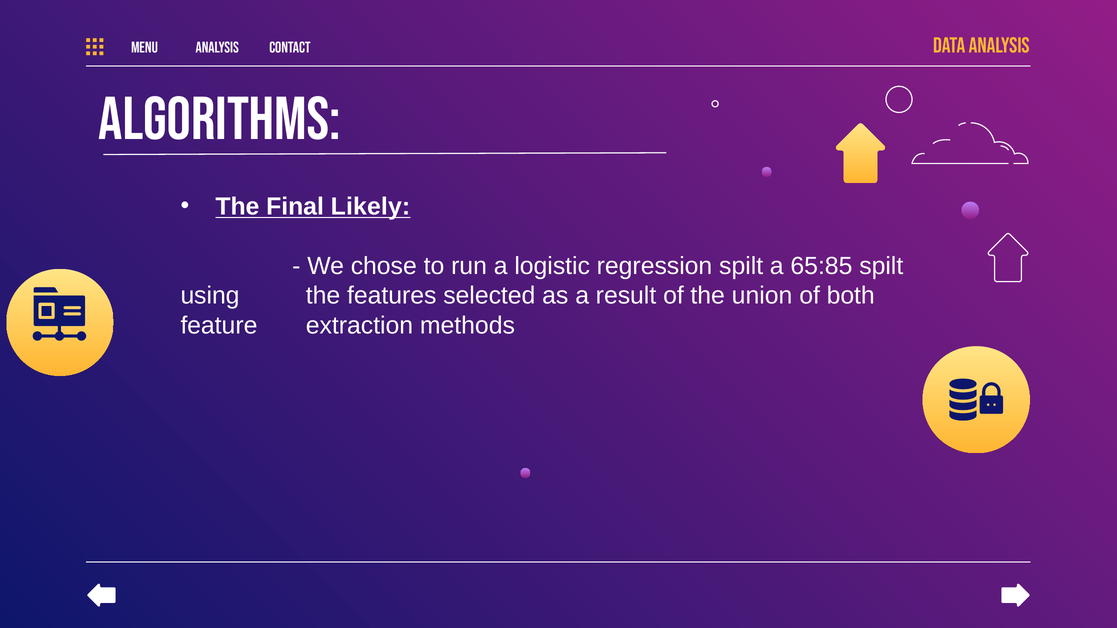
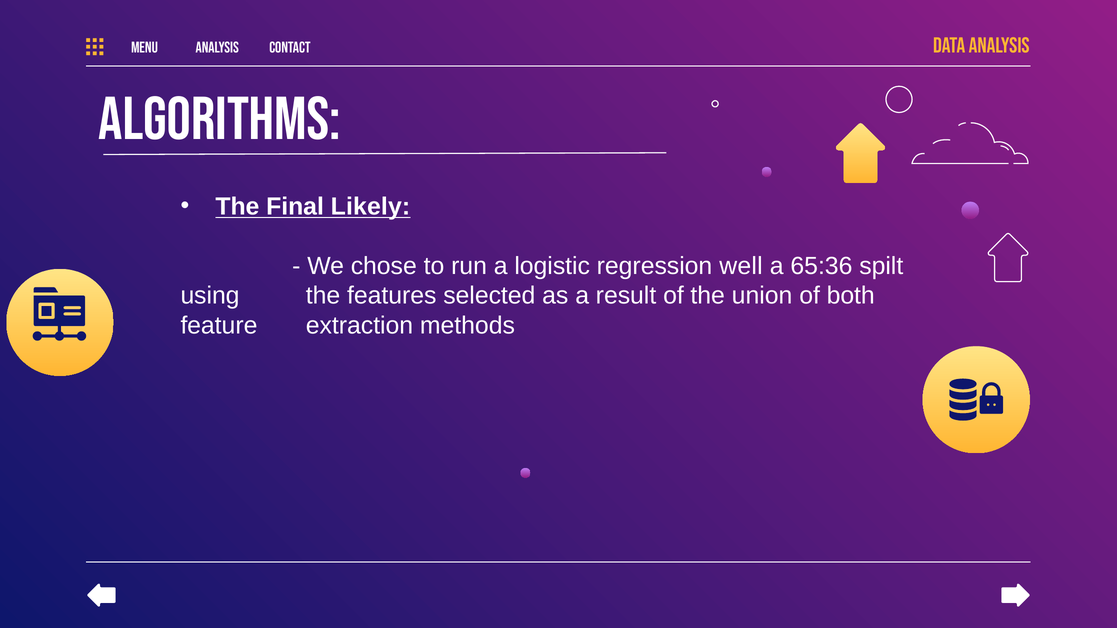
regression spilt: spilt -> well (741, 266)
65:85: 65:85 -> 65:36 (821, 266)
